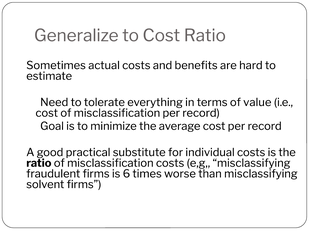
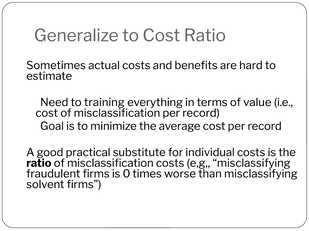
tolerate: tolerate -> training (104, 103)
6: 6 -> 0 (126, 174)
